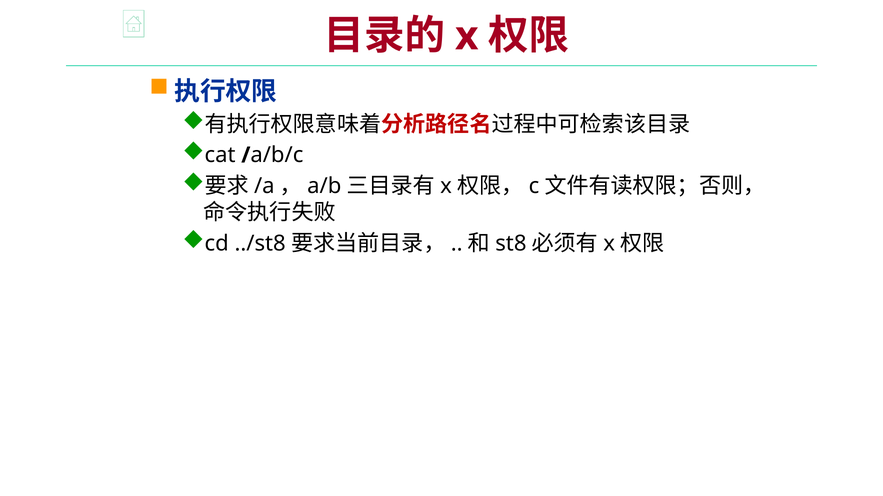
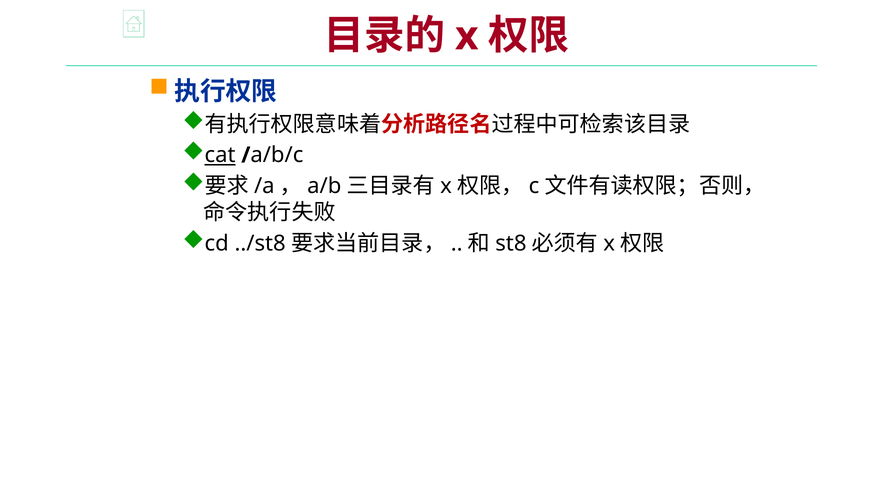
cat underline: none -> present (220, 155)
